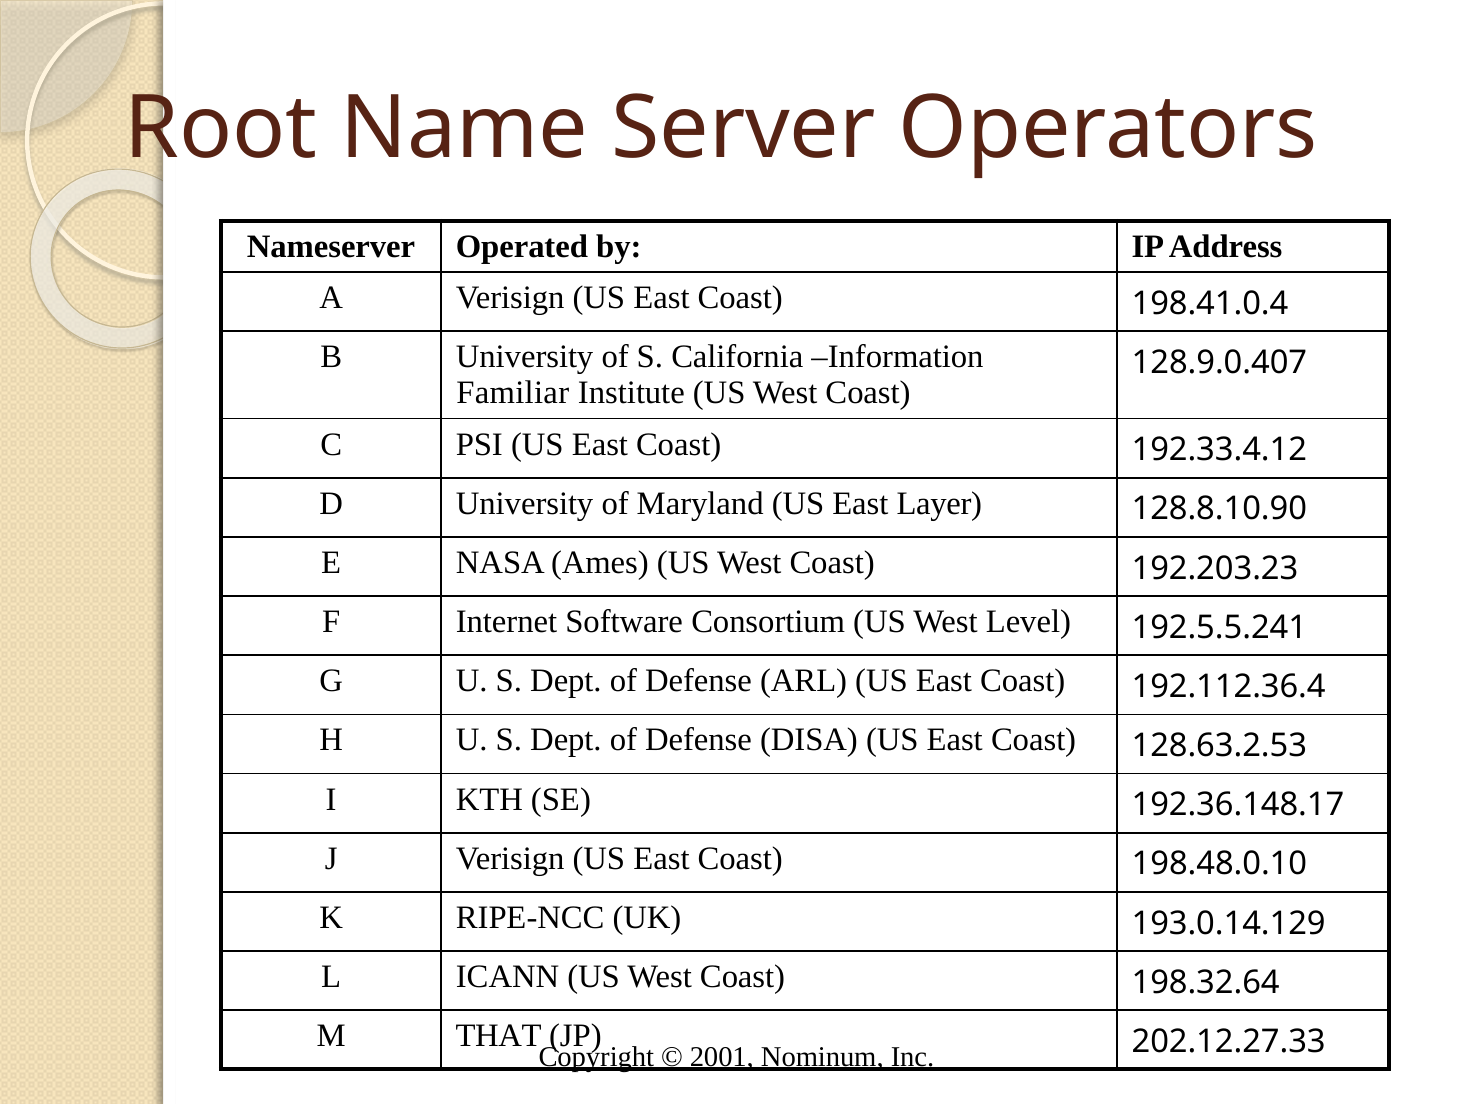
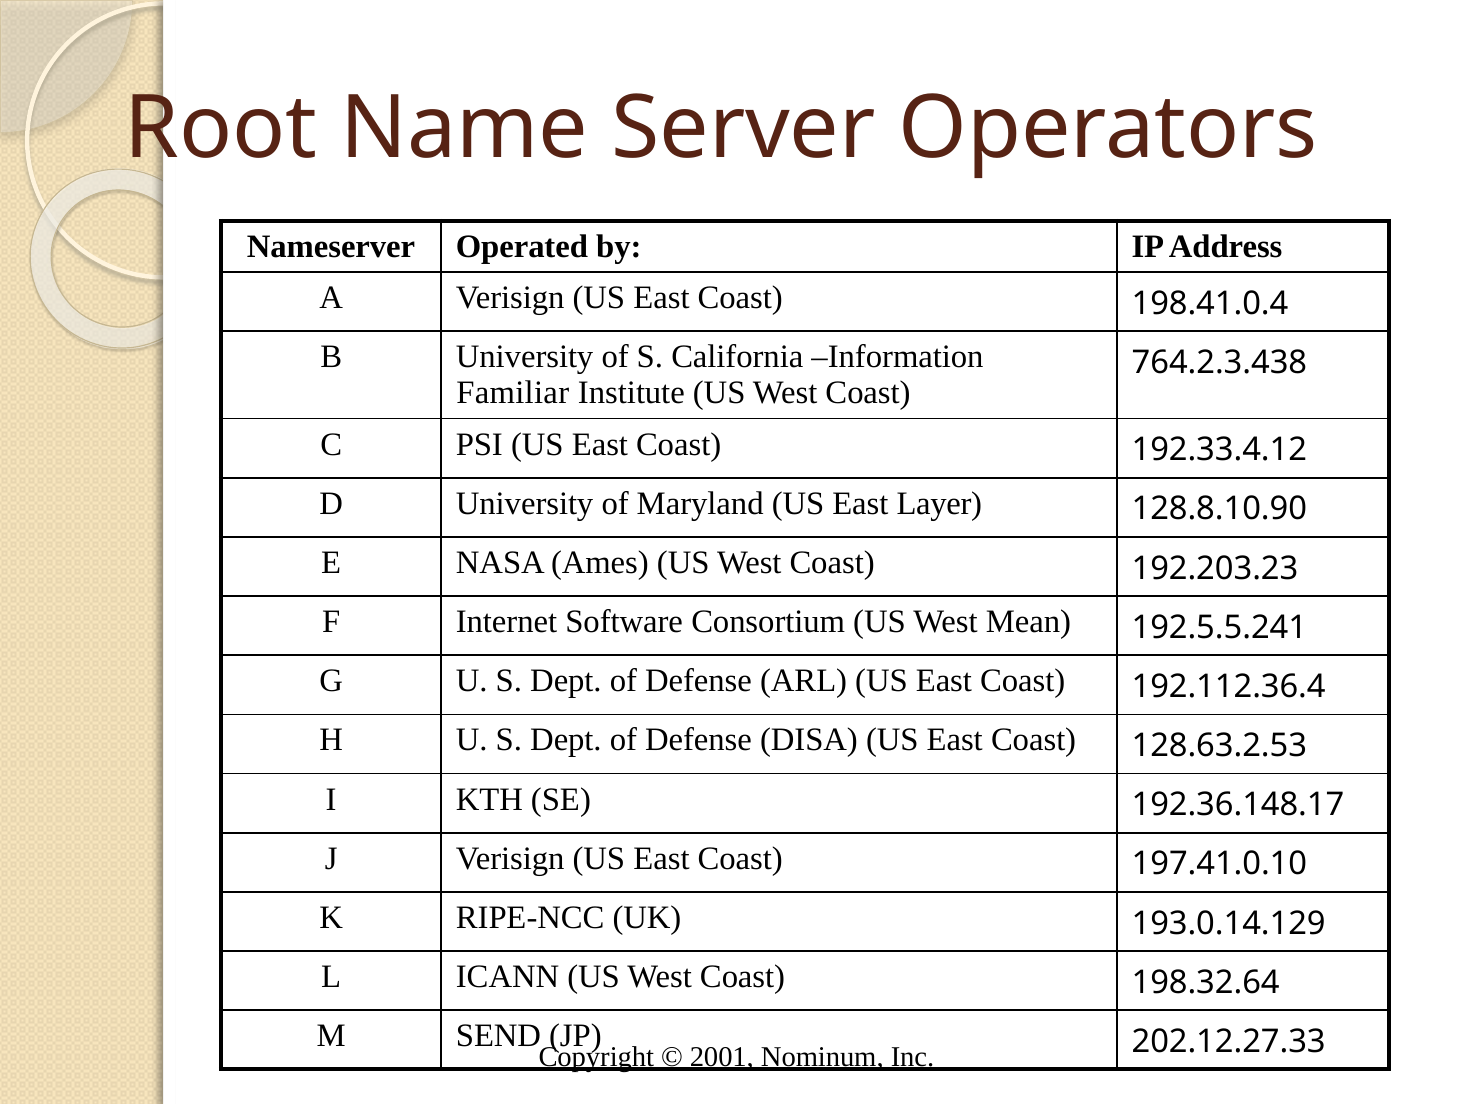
128.9.0.407: 128.9.0.407 -> 764.2.3.438 (1219, 363)
Level: Level -> Mean (1028, 622)
198.48.0.10: 198.48.0.10 -> 197.41.0.10 (1219, 865)
THAT: THAT -> SEND (498, 1037)
